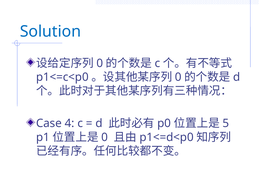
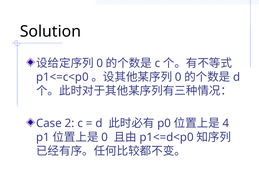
Solution colour: blue -> black (50, 31)
4: 4 -> 2 (70, 123)
5: 5 -> 4 (226, 123)
